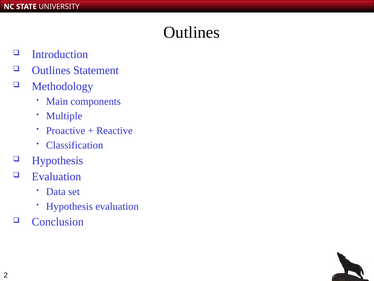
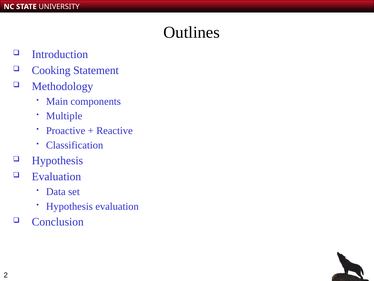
Outlines: Outlines -> Cooking (51, 70)
